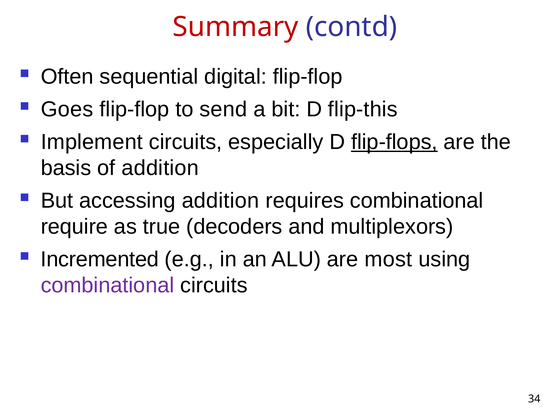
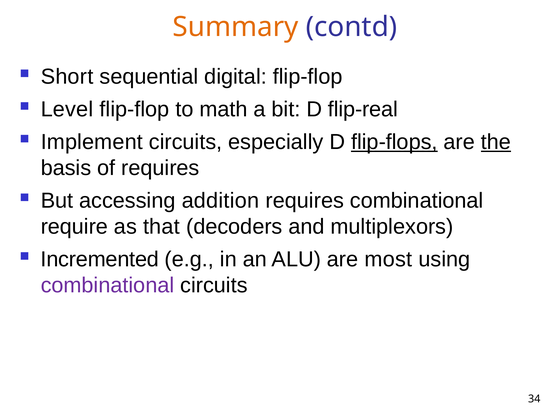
Summary colour: red -> orange (236, 27)
Often: Often -> Short (67, 77)
Goes: Goes -> Level (67, 109)
send: send -> math (223, 109)
flip-this: flip-this -> flip-real (363, 109)
the underline: none -> present (496, 142)
of addition: addition -> requires (160, 168)
true: true -> that (161, 226)
